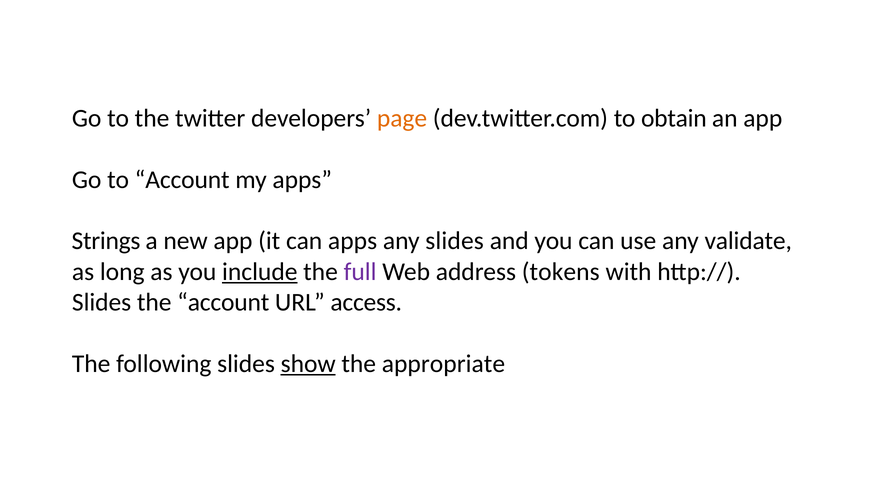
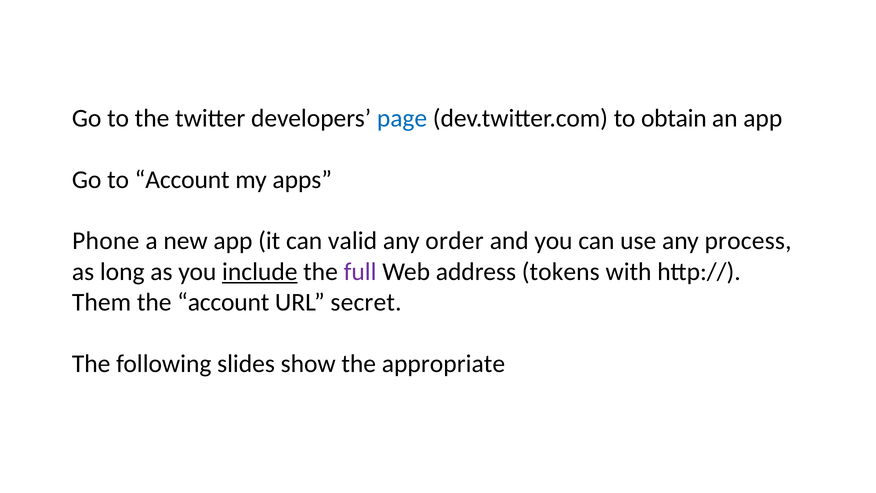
page colour: orange -> blue (402, 118)
Strings: Strings -> Phone (106, 241)
can apps: apps -> valid (353, 241)
any slides: slides -> order (455, 241)
validate: validate -> process (748, 241)
Slides: Slides -> Them (102, 302)
access: access -> secret (366, 302)
show underline: present -> none (308, 364)
